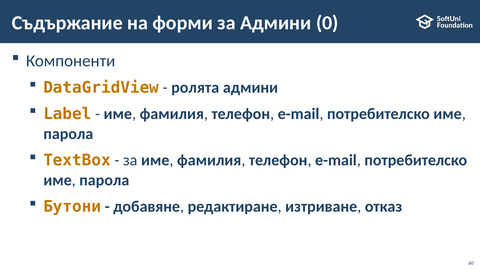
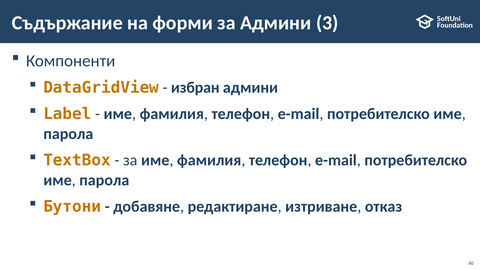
0: 0 -> 3 (327, 23)
ролята: ролята -> избран (195, 88)
